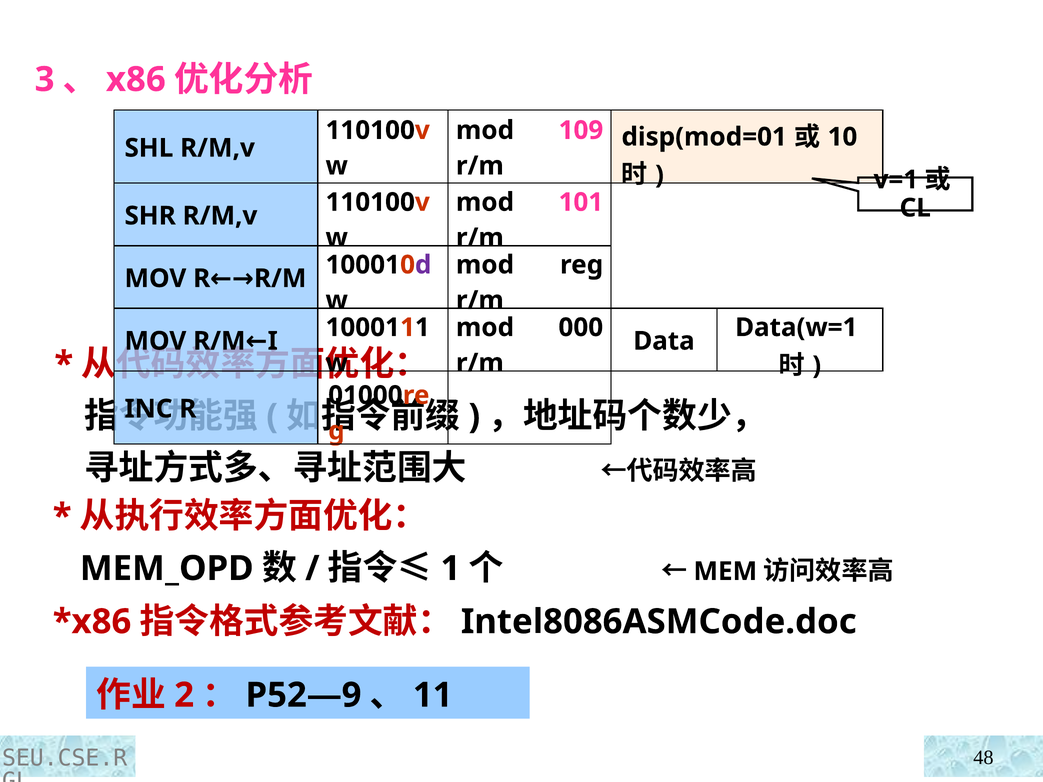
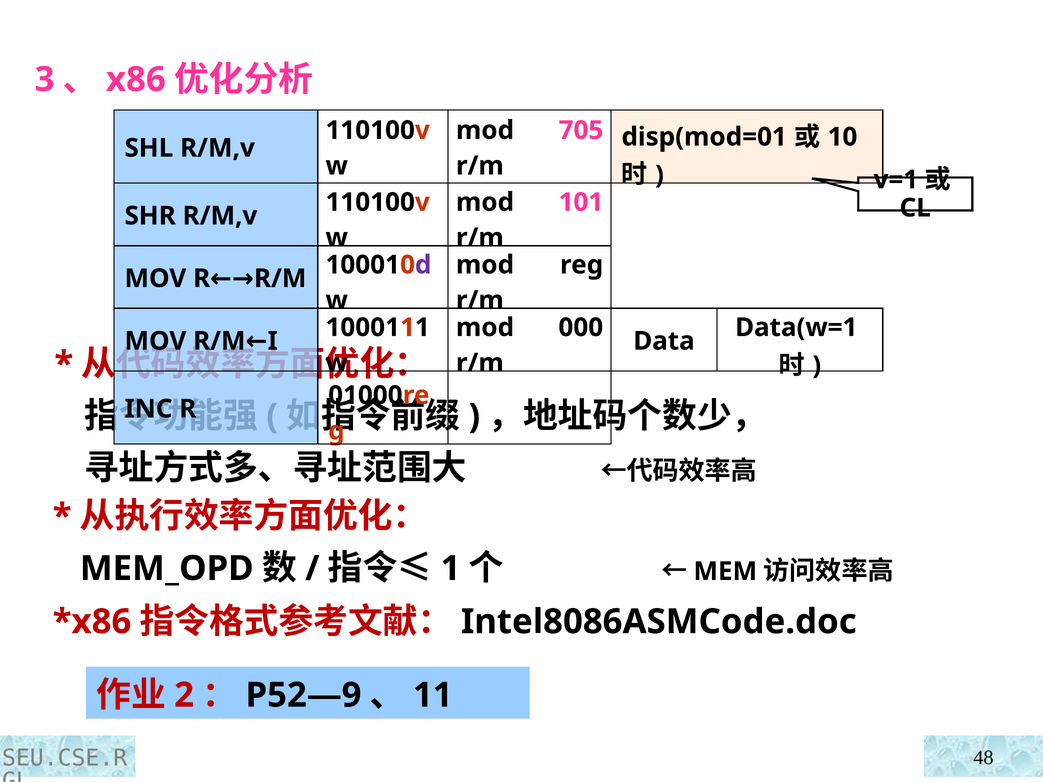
109: 109 -> 705 (581, 130)
